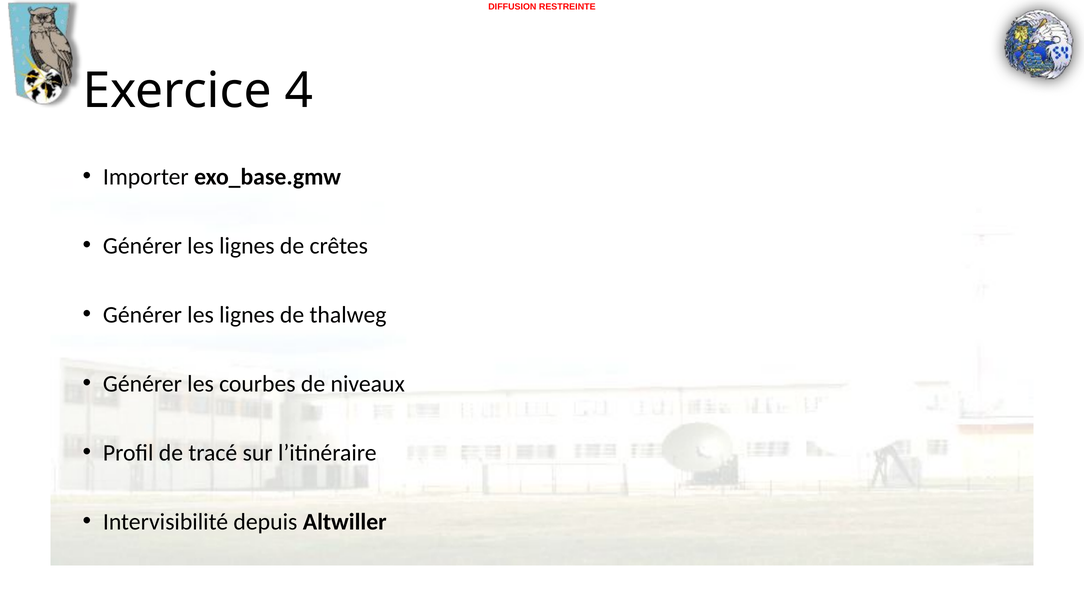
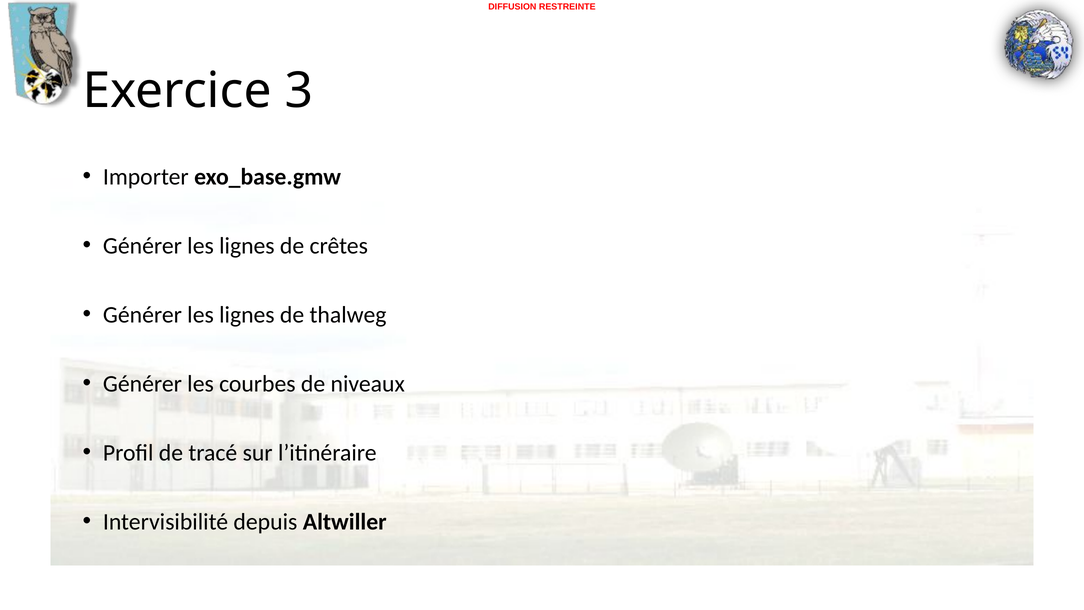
4: 4 -> 3 (299, 91)
